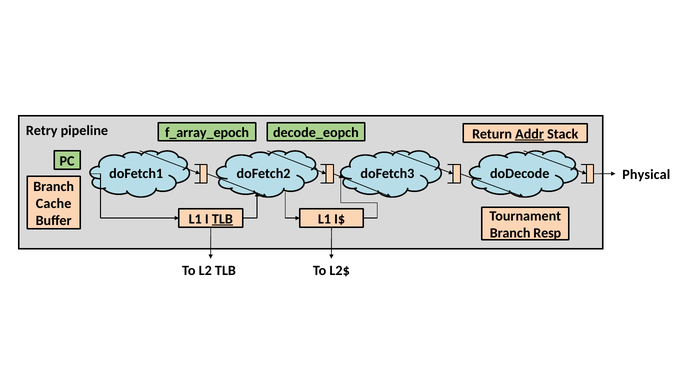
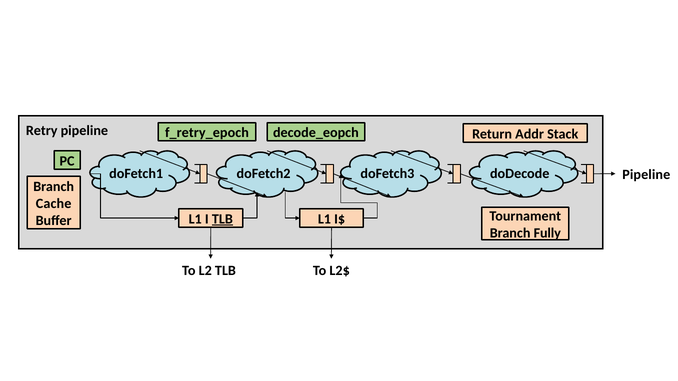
f_array_epoch: f_array_epoch -> f_retry_epoch (207, 133)
Addr underline: present -> none (530, 134)
Physical: Physical -> Pipeline (646, 175)
Resp: Resp -> Fully (547, 233)
